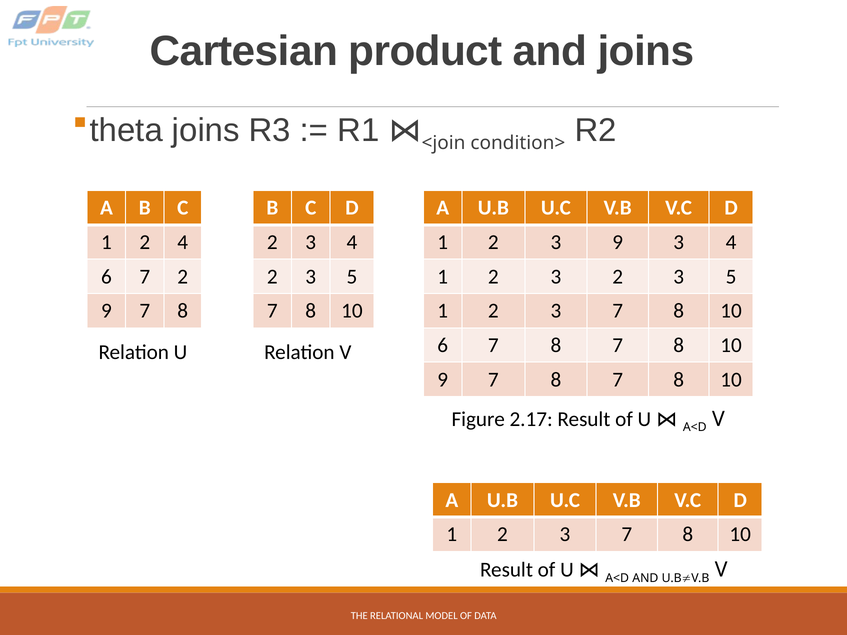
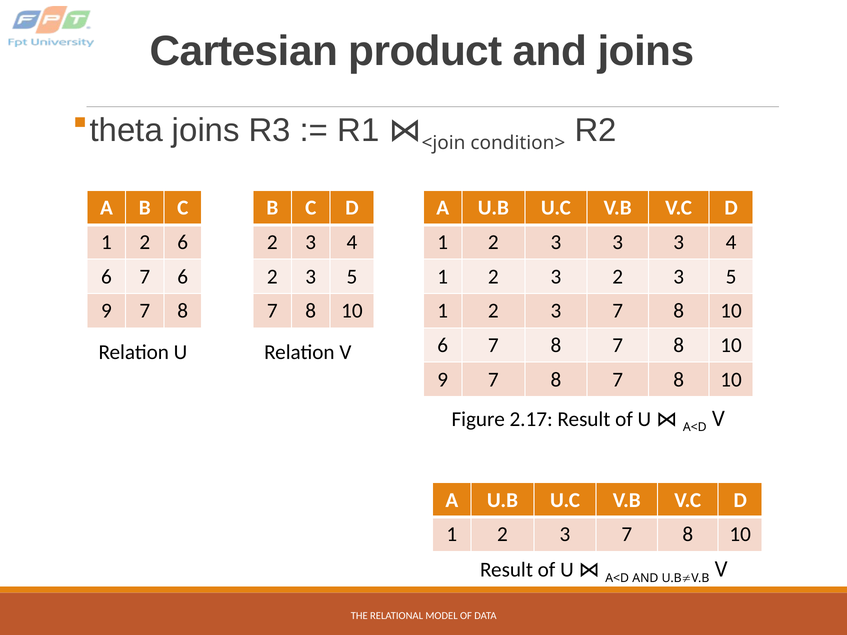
2 4: 4 -> 6 (183, 242)
2 3 9: 9 -> 3 (618, 242)
7 2: 2 -> 6 (183, 277)
